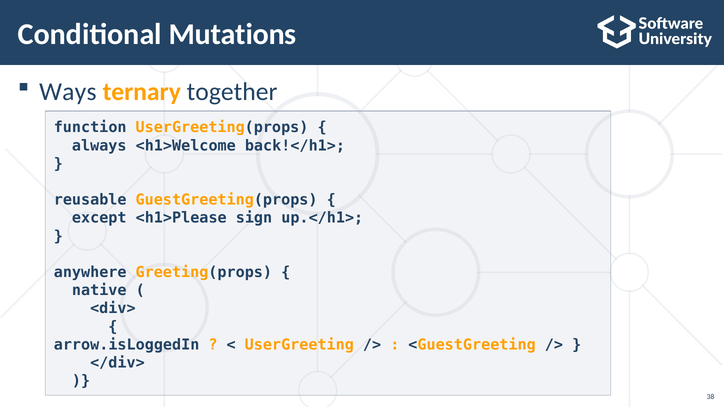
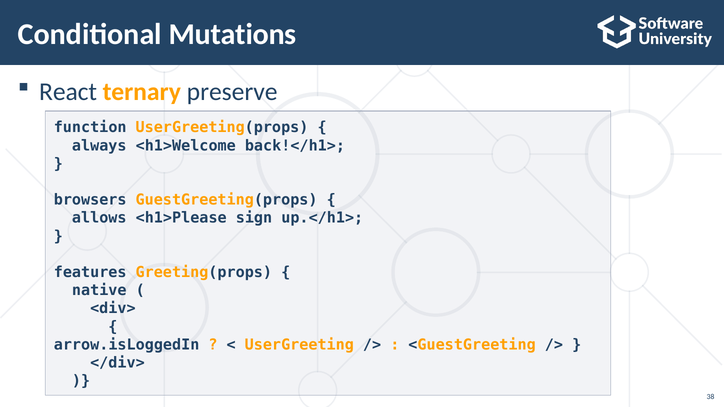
Ways: Ways -> React (68, 92)
together: together -> preserve (232, 92)
reusable: reusable -> browsers (90, 200)
except: except -> allows (99, 218)
anywhere: anywhere -> features (90, 272)
